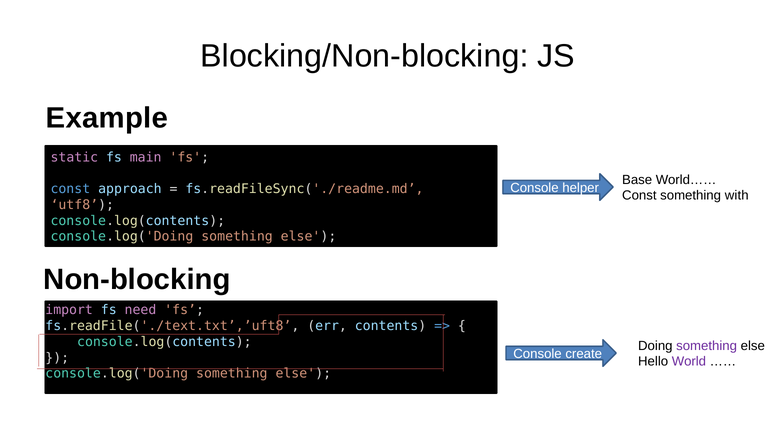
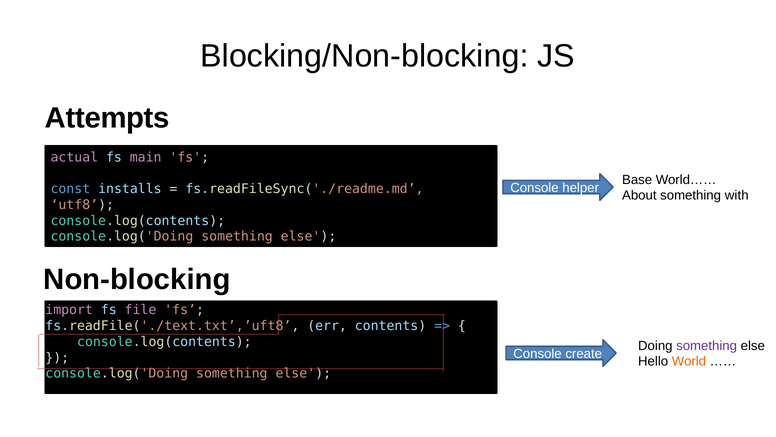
Example: Example -> Attempts (107, 118)
static: static -> actual (74, 157)
approach: approach -> installs (130, 189)
Const: Const -> About (639, 195)
need: need -> file (140, 310)
World colour: purple -> orange (689, 361)
